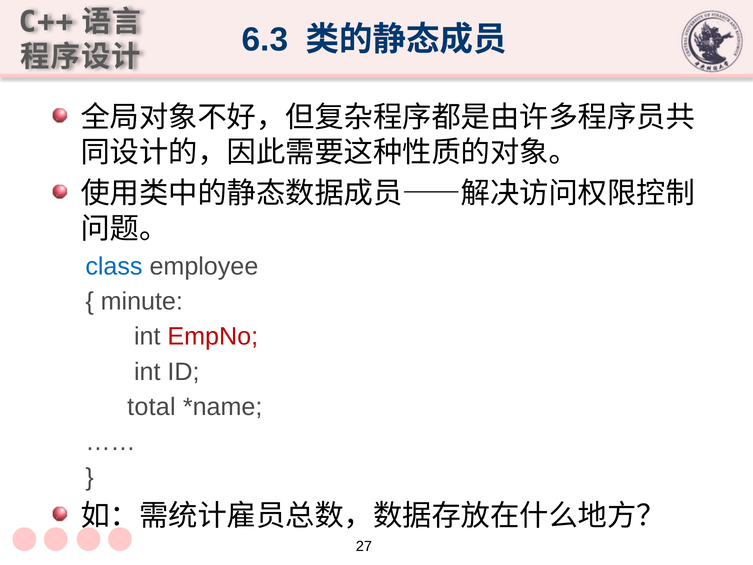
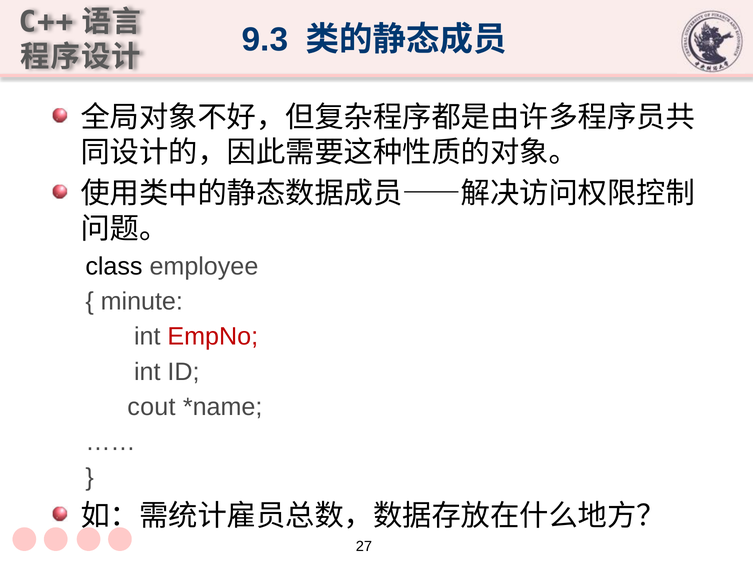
6.3: 6.3 -> 9.3 (265, 40)
class colour: blue -> black (114, 266)
total: total -> cout (151, 407)
